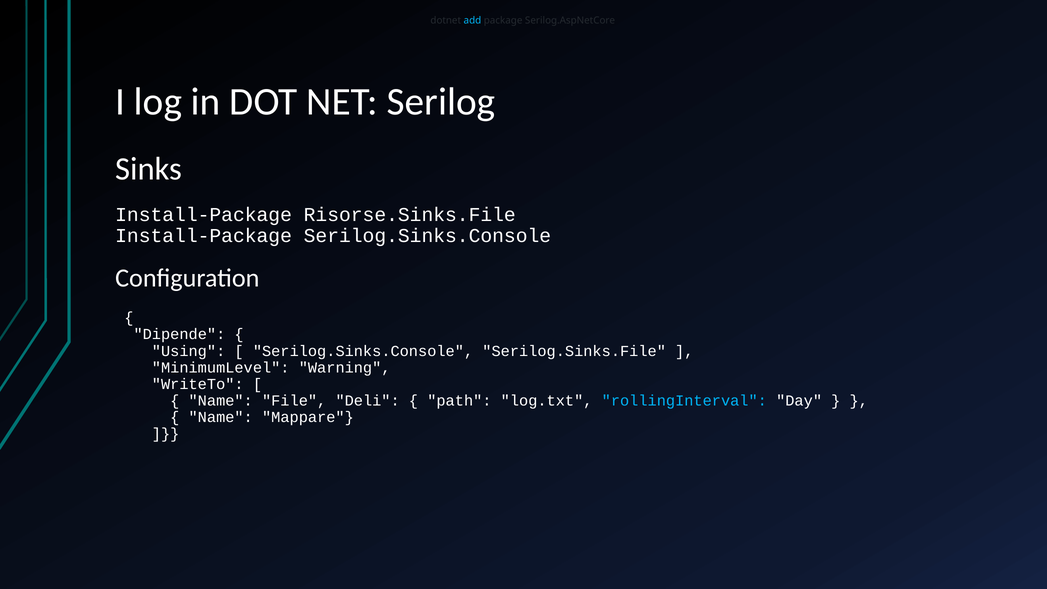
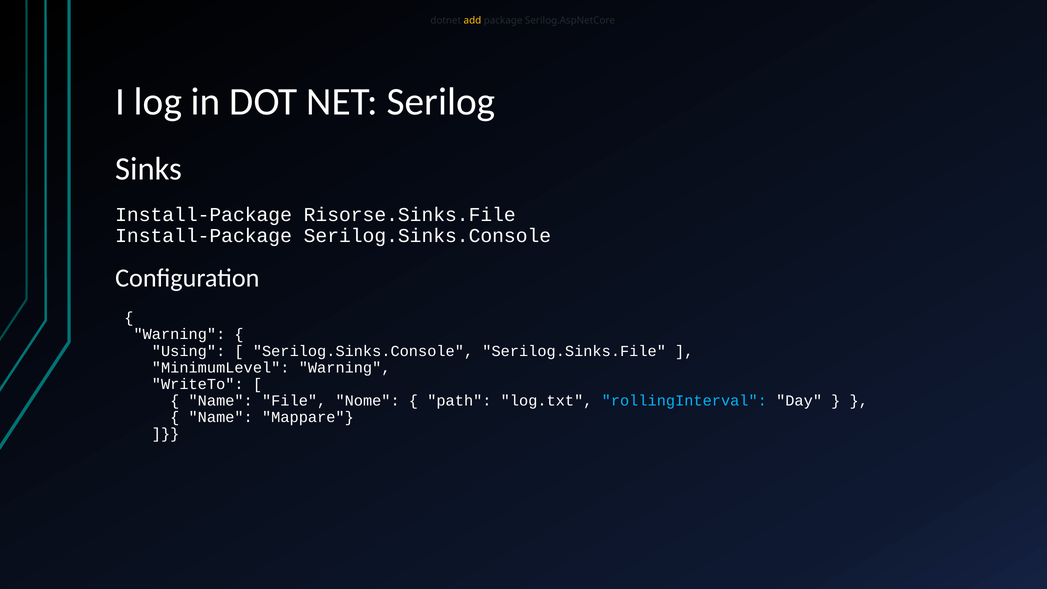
add colour: light blue -> yellow (472, 20)
Dipende: Dipende -> Warning (179, 334)
Deli: Deli -> Nome (368, 401)
